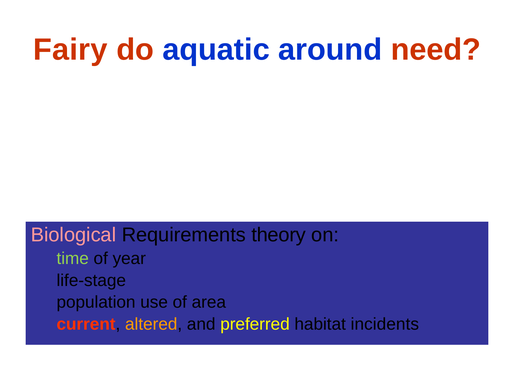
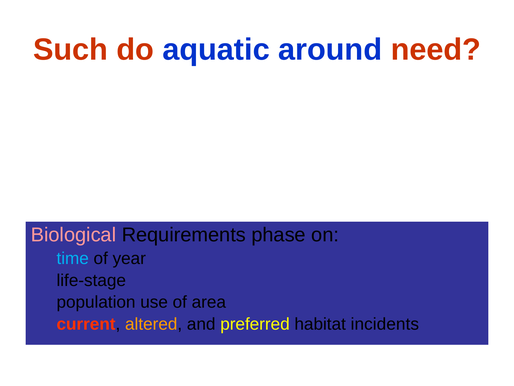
Fairy: Fairy -> Such (70, 50)
theory: theory -> phase (279, 235)
time colour: light green -> light blue (73, 258)
